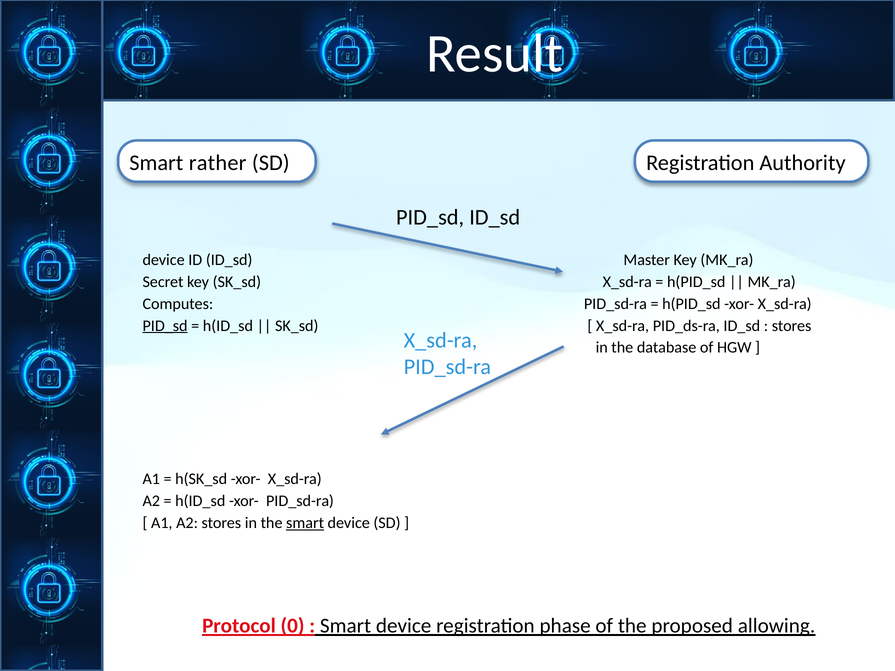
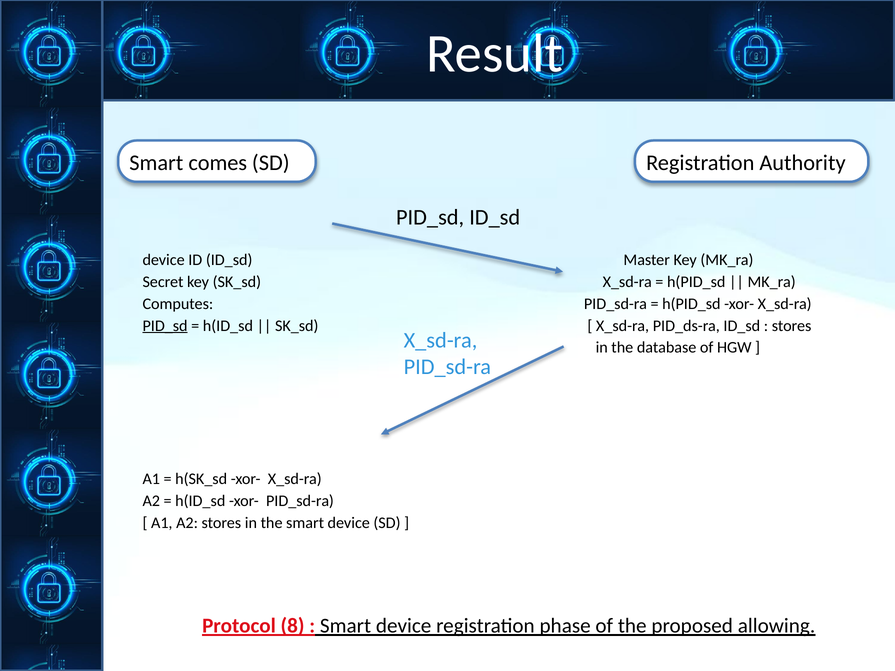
rather: rather -> comes (218, 163)
smart underline: present -> none (305, 523)
0: 0 -> 8 (293, 626)
